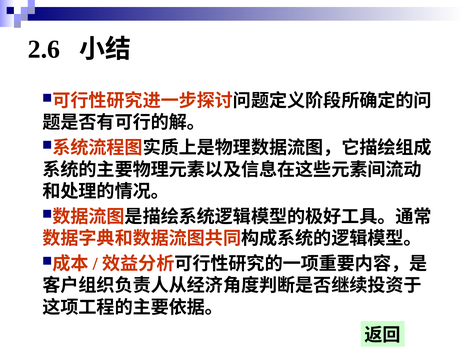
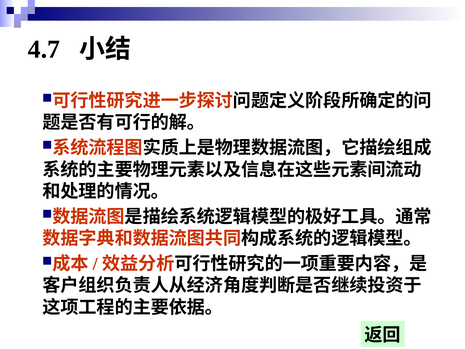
2.6: 2.6 -> 4.7 (44, 49)
